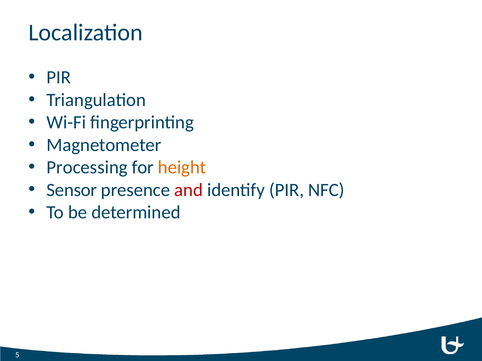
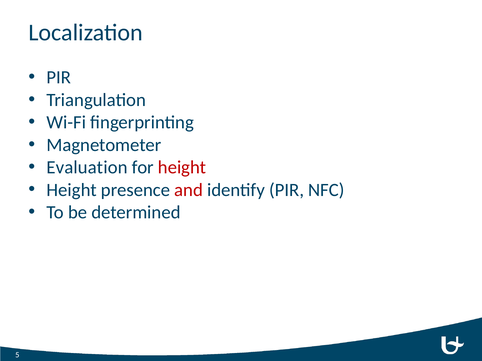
Processing: Processing -> Evaluation (87, 168)
height colour: orange -> red (182, 168)
Sensor: Sensor -> Height (72, 190)
